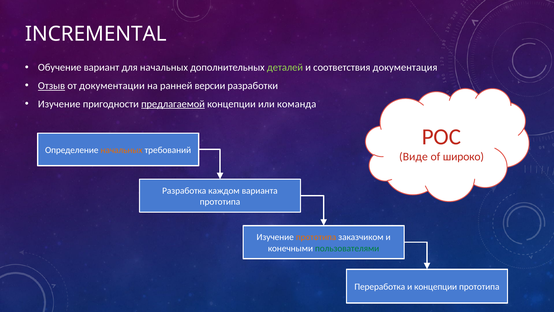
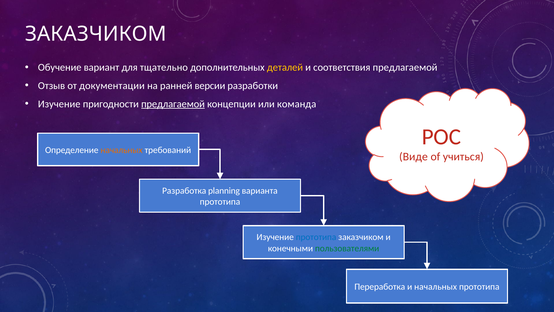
INCREMENTAL: INCREMENTAL -> ЗАКАЗЧИКОМ (96, 34)
для начальных: начальных -> тщательно (164, 67)
деталей colour: light green -> yellow (285, 67)
соответствия документация: документация -> предлагаемой (405, 67)
Отзыв underline: present -> none (52, 86)
широко: широко -> учиться (463, 157)
каждом: каждом -> planning (224, 191)
прототипа colour: orange -> blue (316, 237)
и концепции: концепции -> начальных (436, 286)
